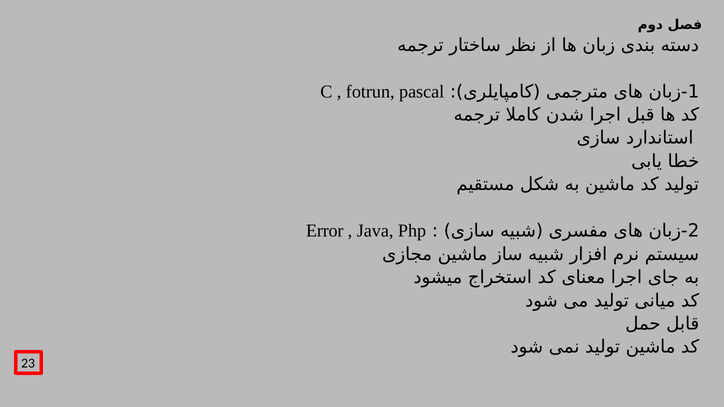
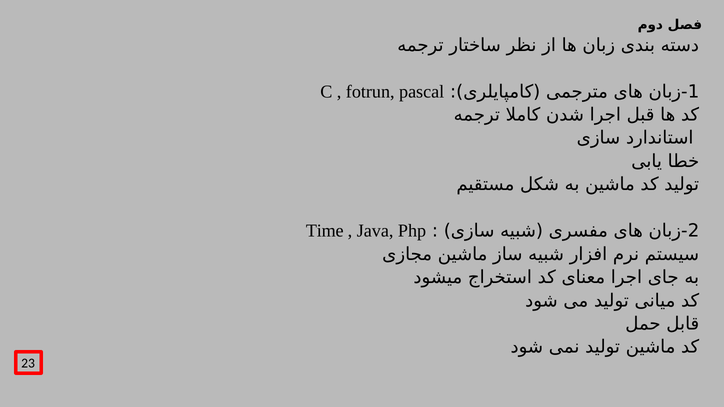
Error: Error -> Time (325, 231)
